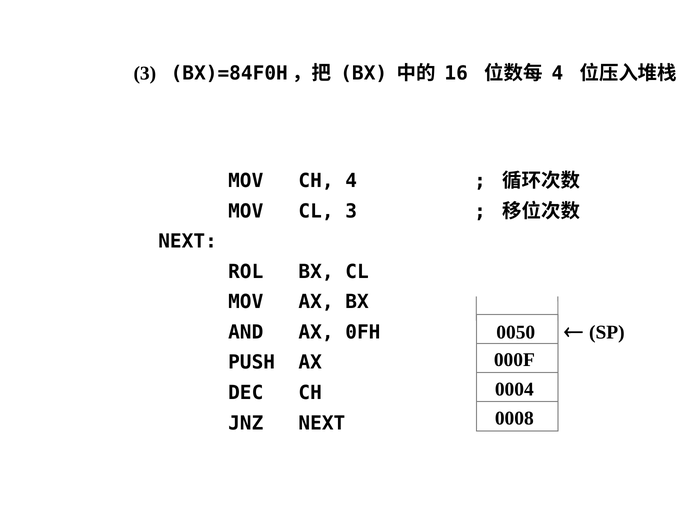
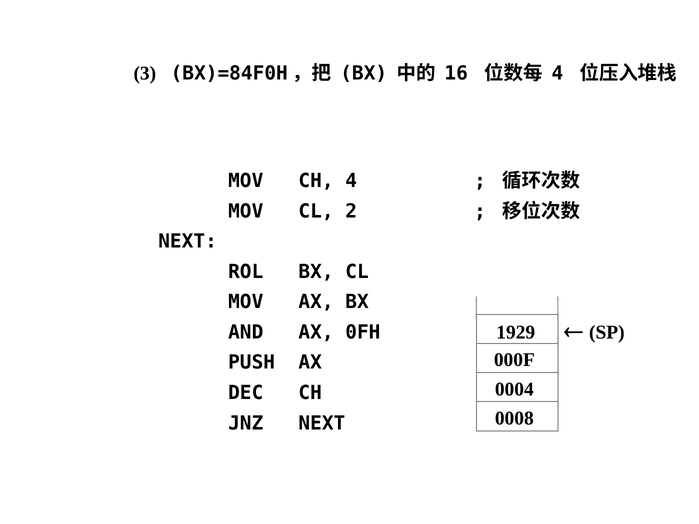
CL 3: 3 -> 2 (351, 211)
0050: 0050 -> 1929 (516, 333)
